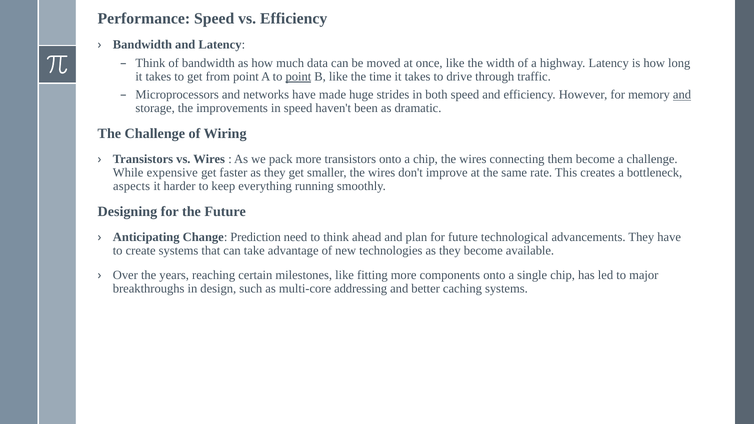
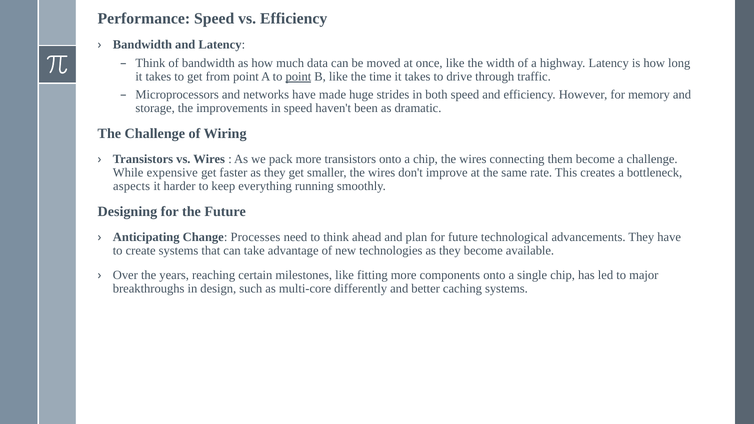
and underline: present -> none (682, 95)
Prediction: Prediction -> Processes (255, 237)
addressing: addressing -> differently (361, 289)
